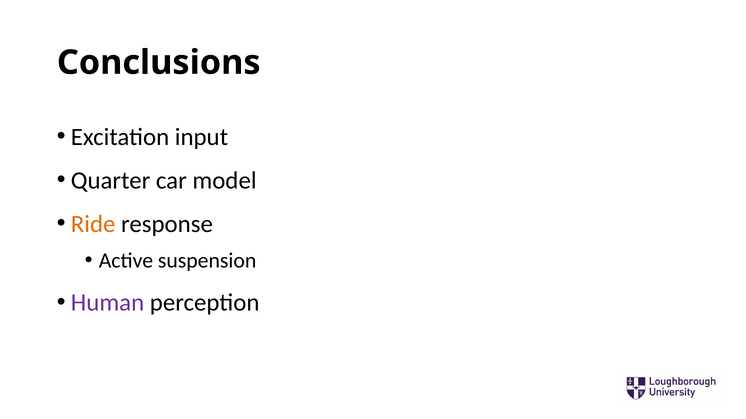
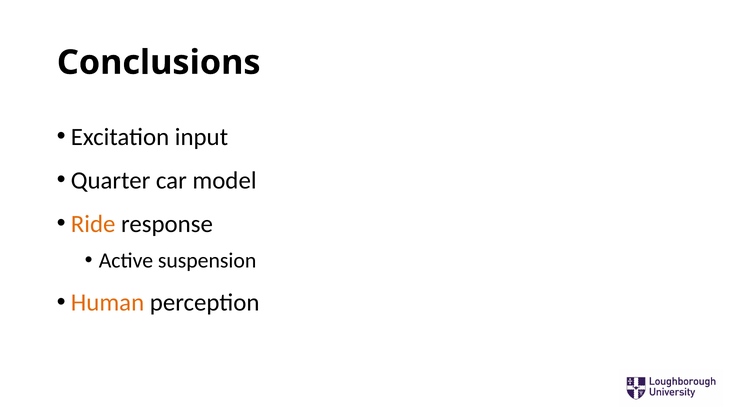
Human colour: purple -> orange (108, 303)
